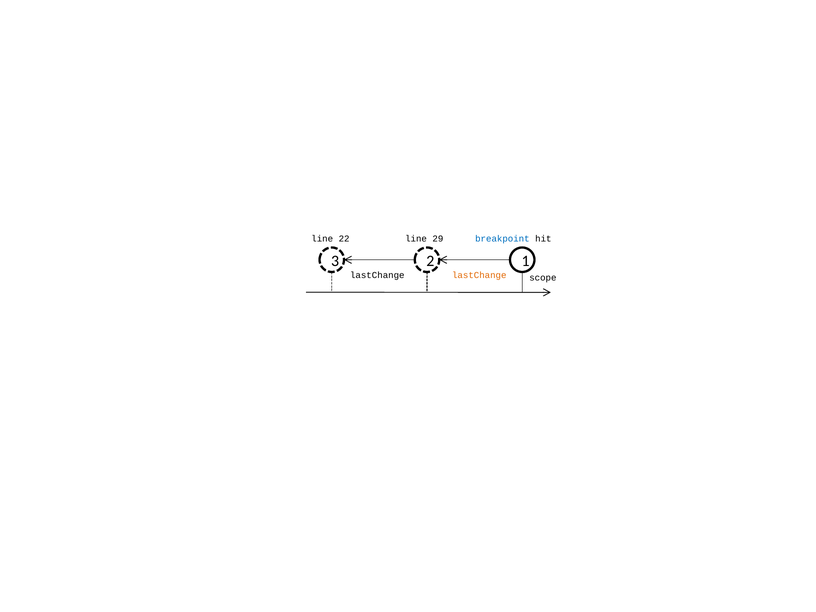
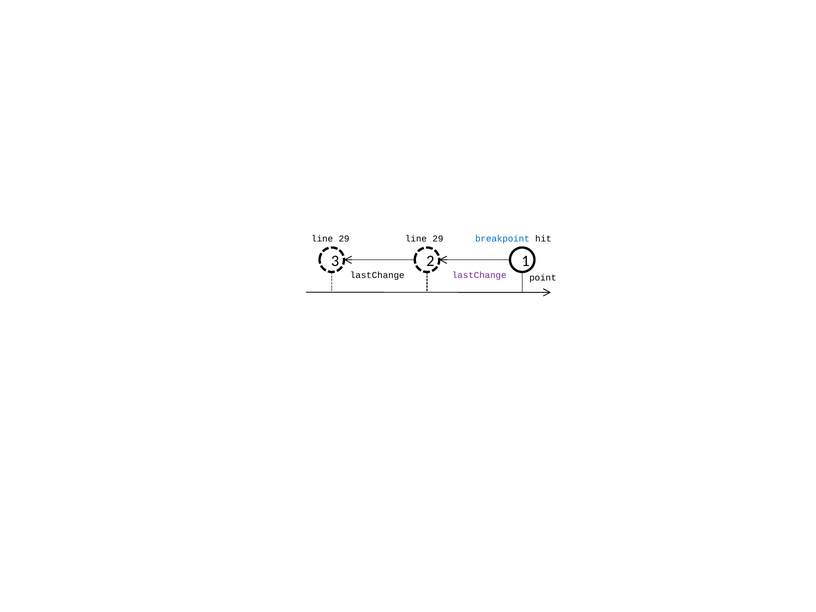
22: 22 -> 29 (344, 239)
lastChange colour: orange -> purple (479, 275)
scope: scope -> point (543, 278)
